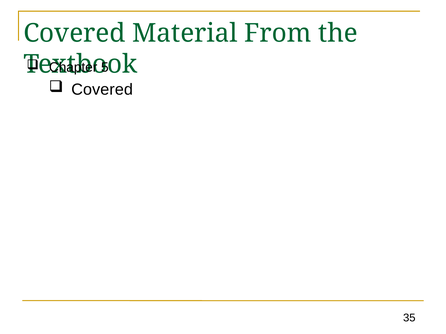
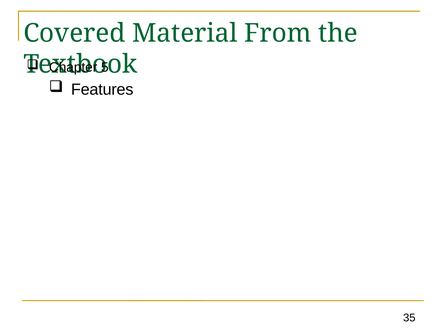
Covered: Covered -> Features (102, 90)
